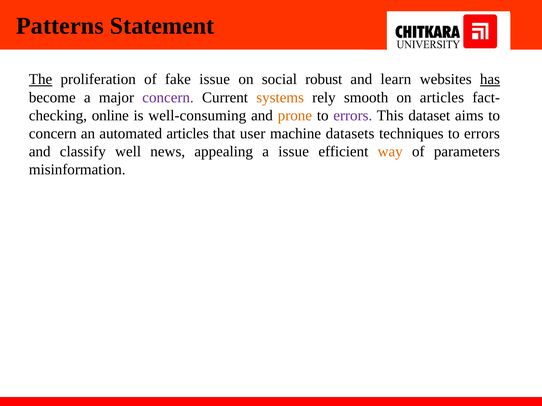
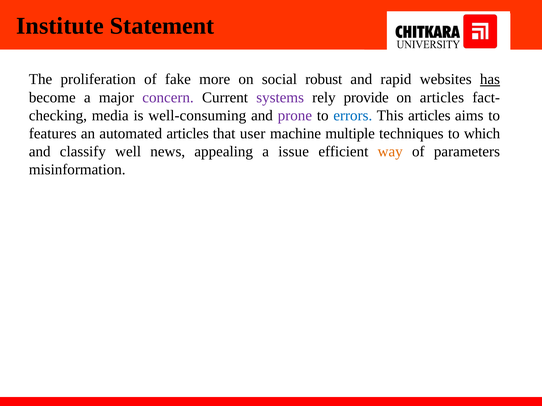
Patterns: Patterns -> Institute (60, 26)
The underline: present -> none (41, 79)
fake issue: issue -> more (215, 79)
learn: learn -> rapid (396, 79)
systems colour: orange -> purple (280, 98)
smooth: smooth -> provide (366, 98)
online: online -> media (110, 116)
prone colour: orange -> purple (295, 116)
errors colour: purple -> blue (353, 116)
This dataset: dataset -> articles (429, 116)
concern: concern -> features (53, 134)
datasets: datasets -> multiple (350, 134)
techniques to errors: errors -> which (482, 134)
